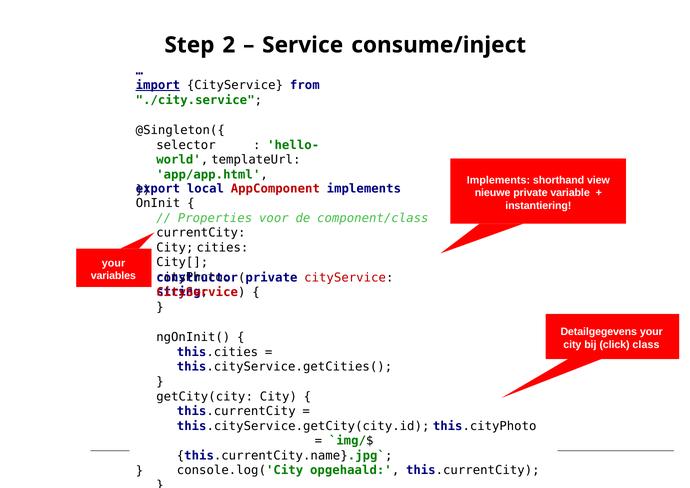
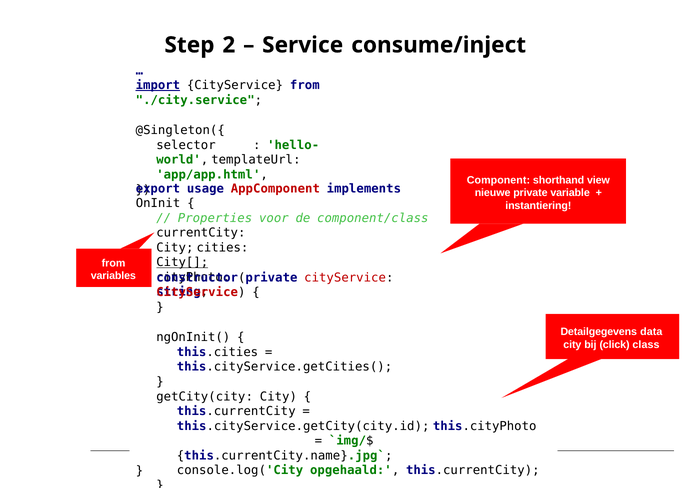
Implements: Implements -> Component (498, 180)
local: local -> usage (205, 189)
City[ underline: none -> present (182, 262)
your: your -> from (114, 263)
Detailgegevens your: your -> data (651, 332)
